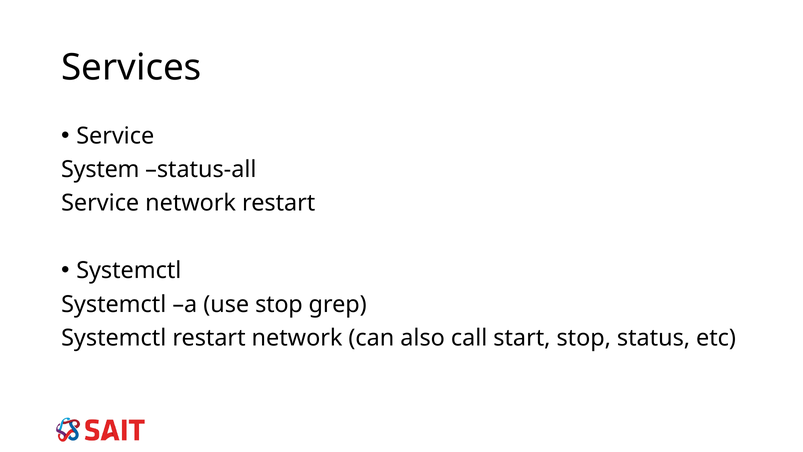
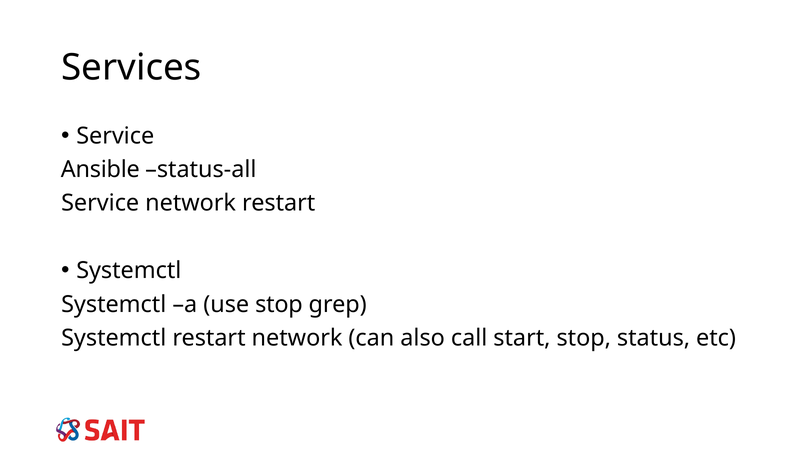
System: System -> Ansible (100, 169)
